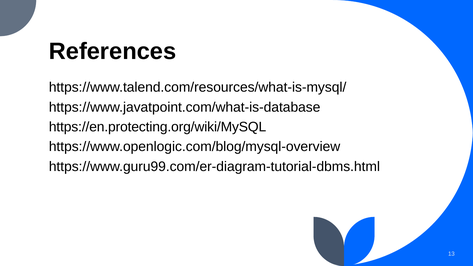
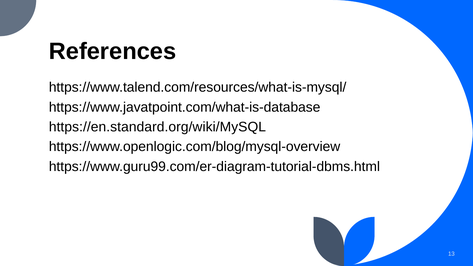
https://en.protecting.org/wiki/MySQL: https://en.protecting.org/wiki/MySQL -> https://en.standard.org/wiki/MySQL (157, 127)
